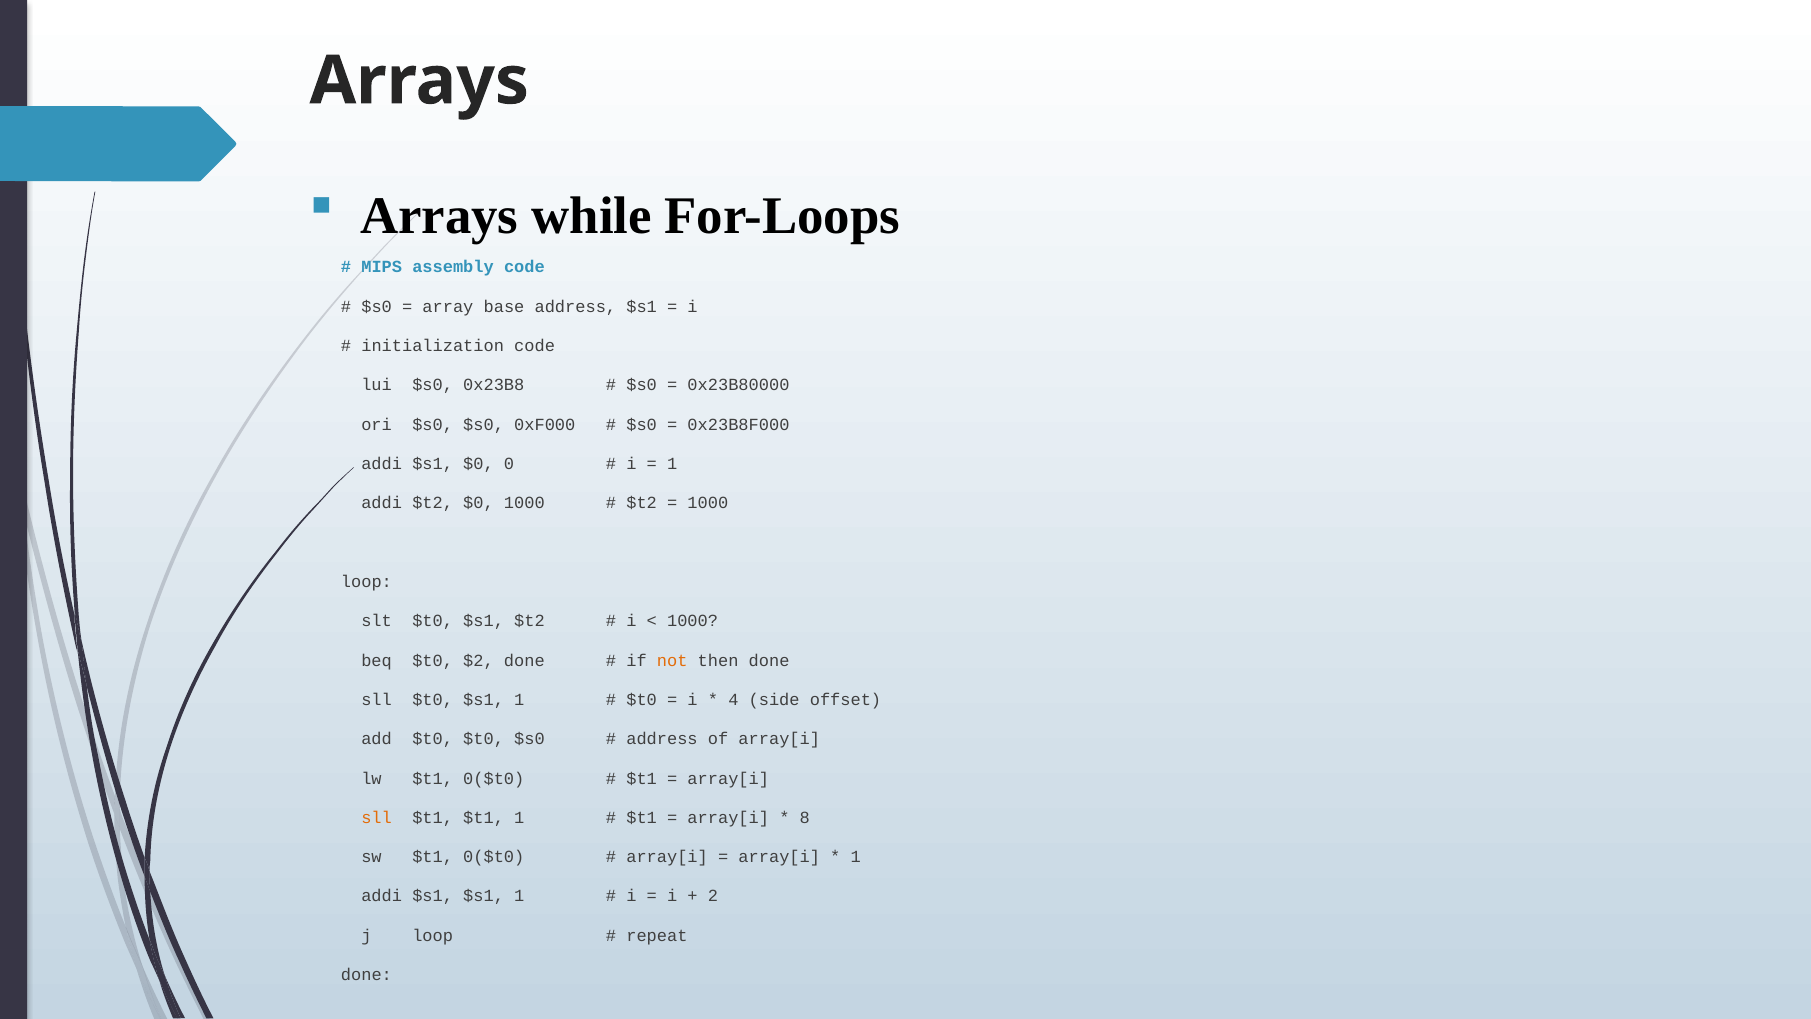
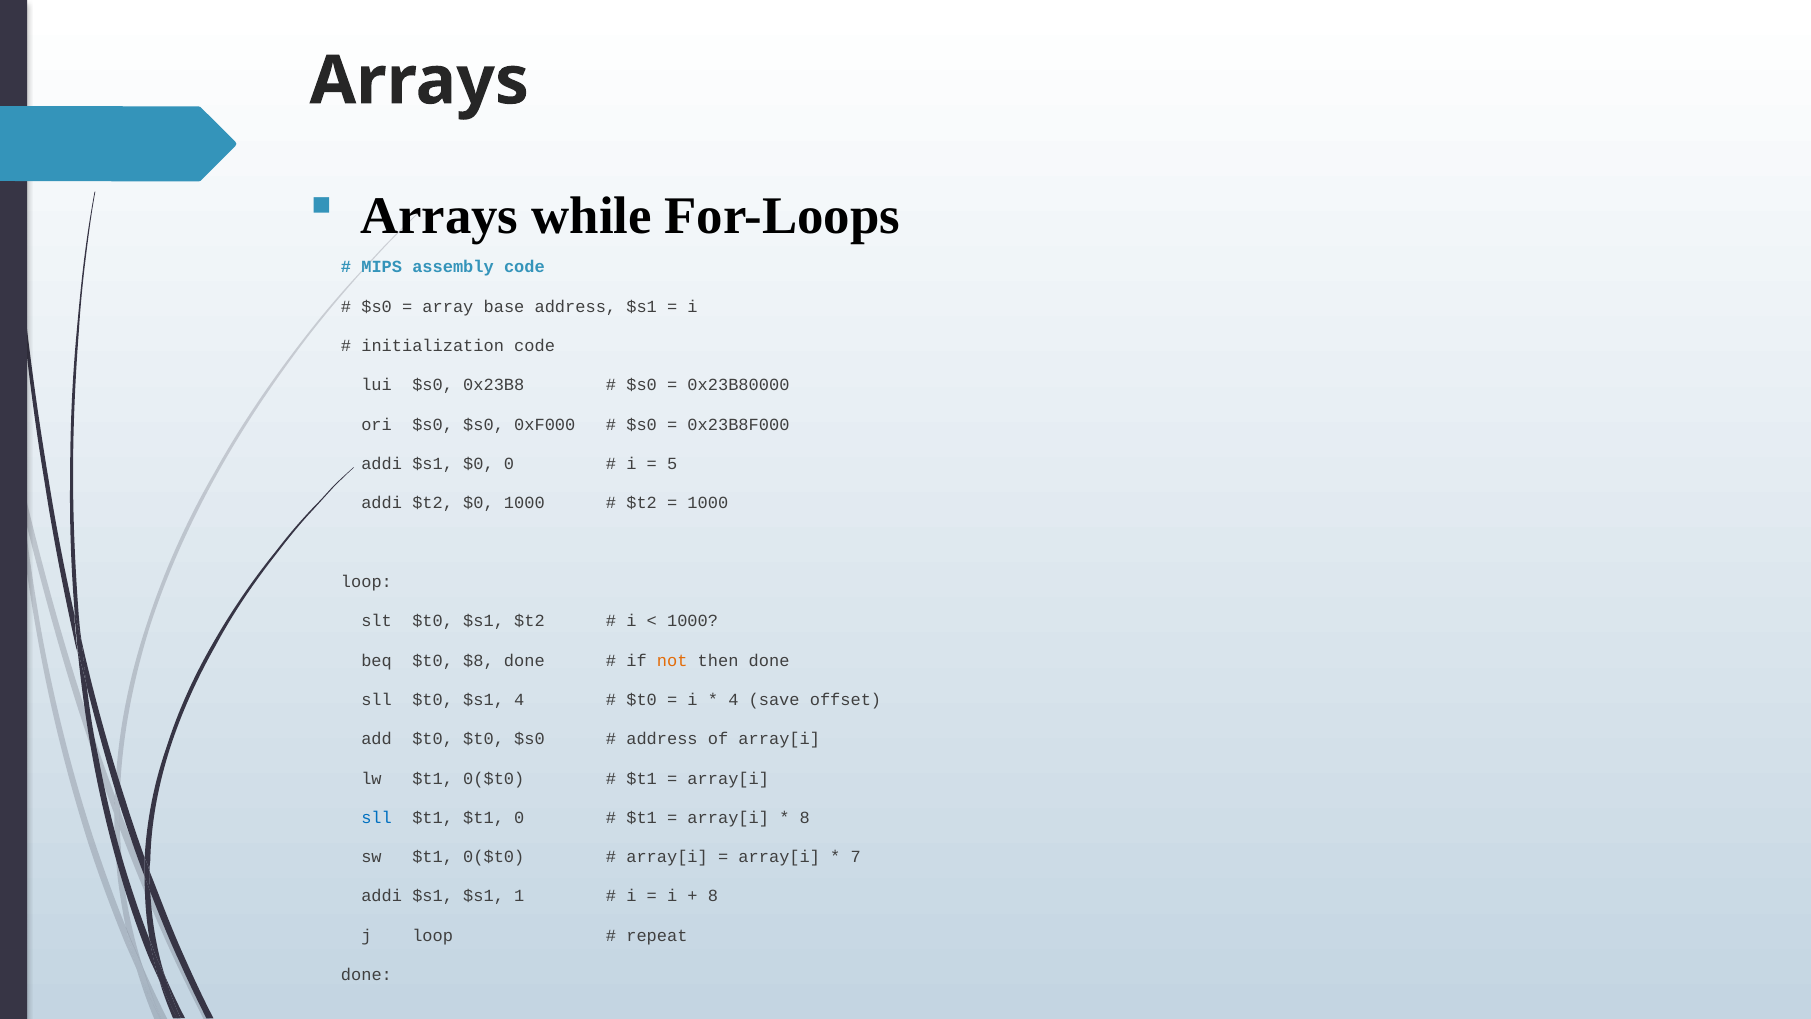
1: 1 -> 5 (672, 464)
$2: $2 -> $8 (479, 660)
$t0 $s1 1: 1 -> 4 (519, 700)
side: side -> save (774, 700)
sll colour: orange -> blue (377, 817)
$t1 1: 1 -> 0 (519, 817)
1: 1 -> 7 (856, 857)
2: 2 -> 8 (713, 896)
